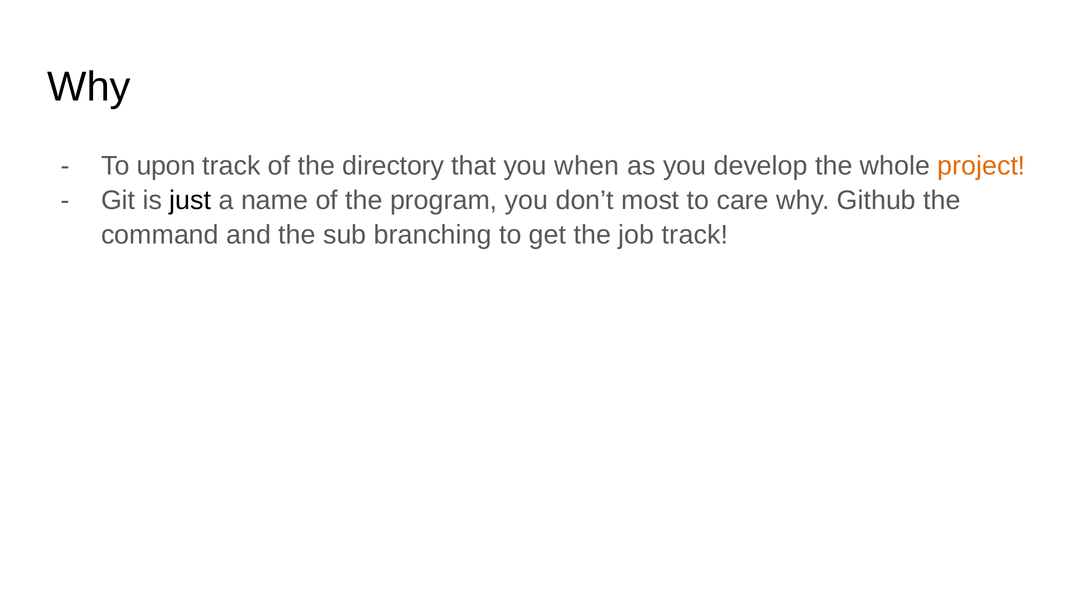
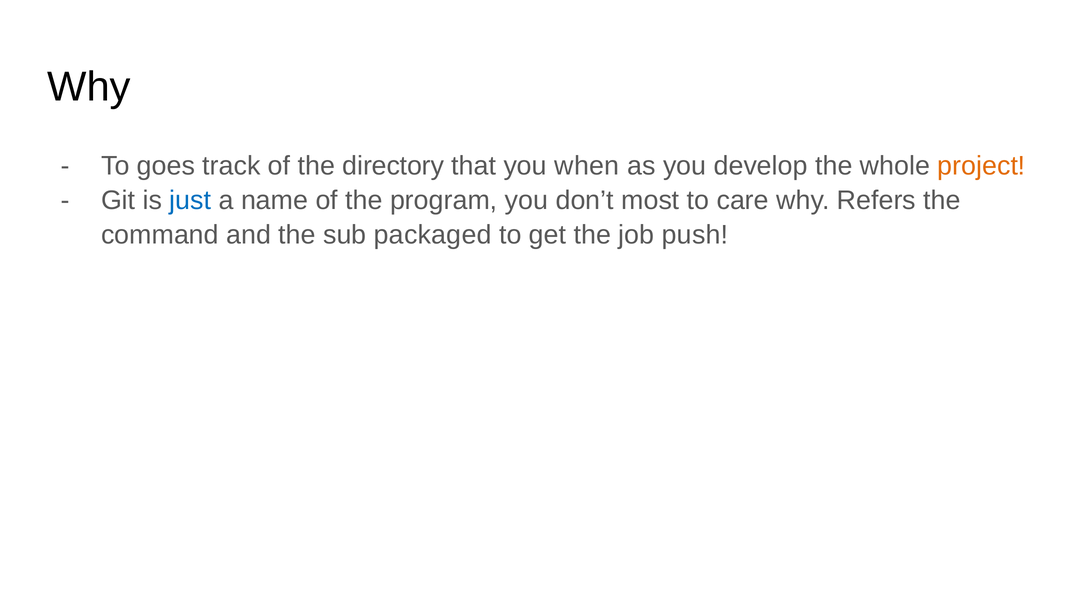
upon: upon -> goes (166, 166)
just colour: black -> blue (190, 201)
Github: Github -> Refers (876, 201)
branching: branching -> packaged (433, 235)
job track: track -> push (695, 235)
